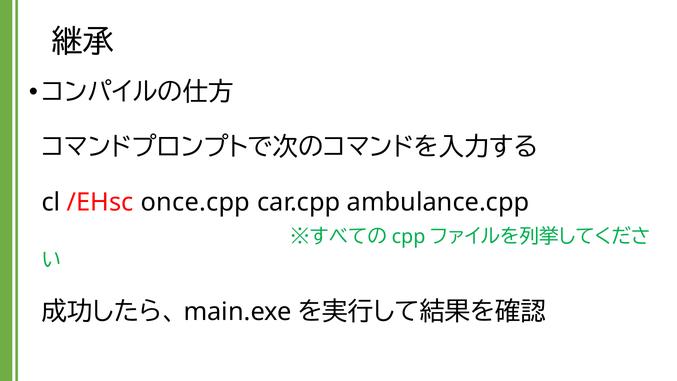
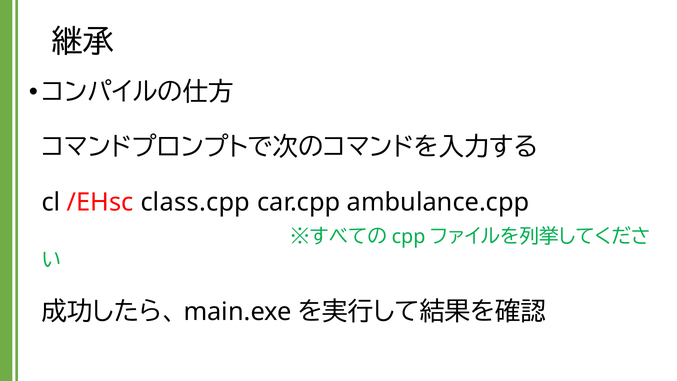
once.cpp: once.cpp -> class.cpp (195, 202)
